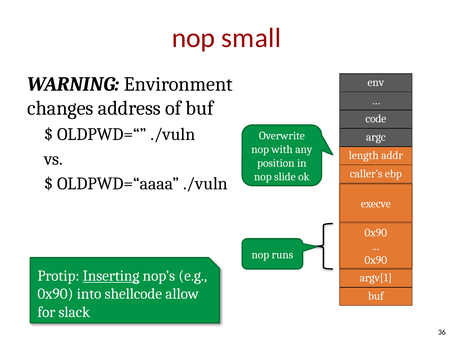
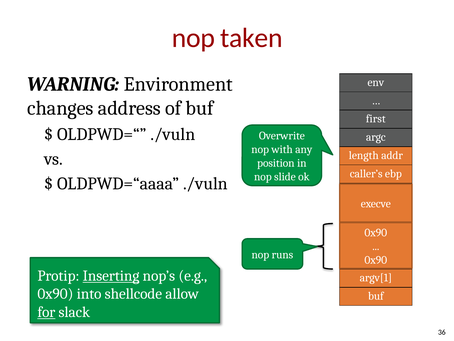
small: small -> taken (252, 38)
code: code -> first (376, 119)
for underline: none -> present (46, 312)
